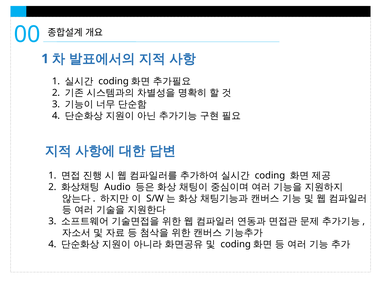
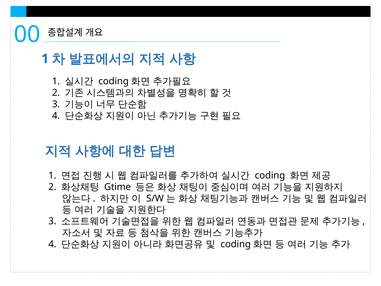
Audio: Audio -> Gtime (118, 187)
